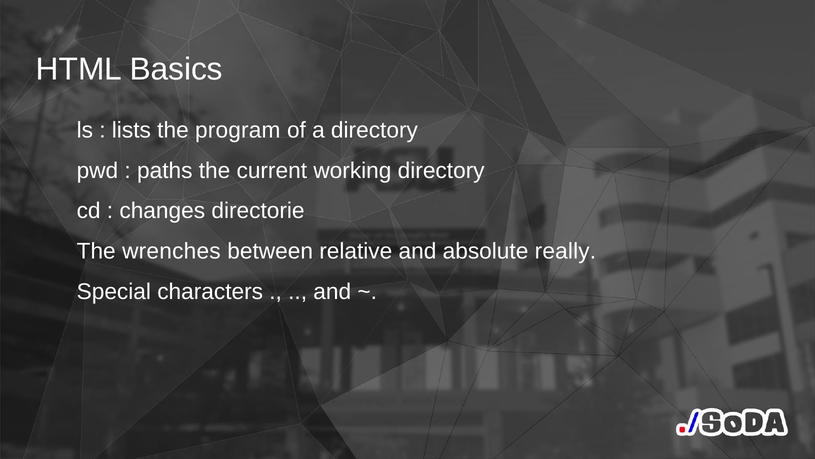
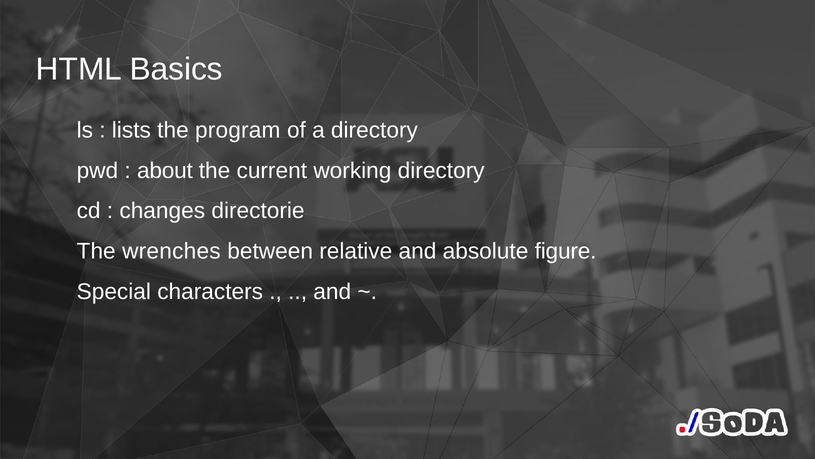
paths: paths -> about (165, 170)
really: really -> figure (566, 251)
